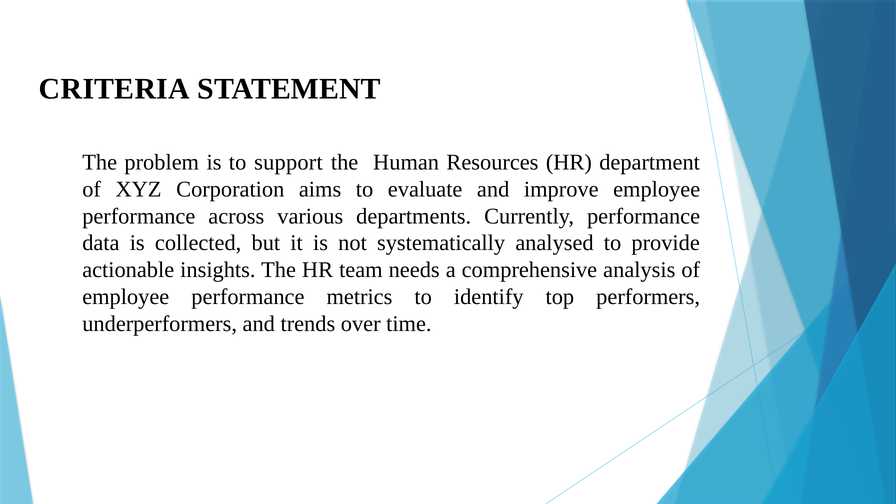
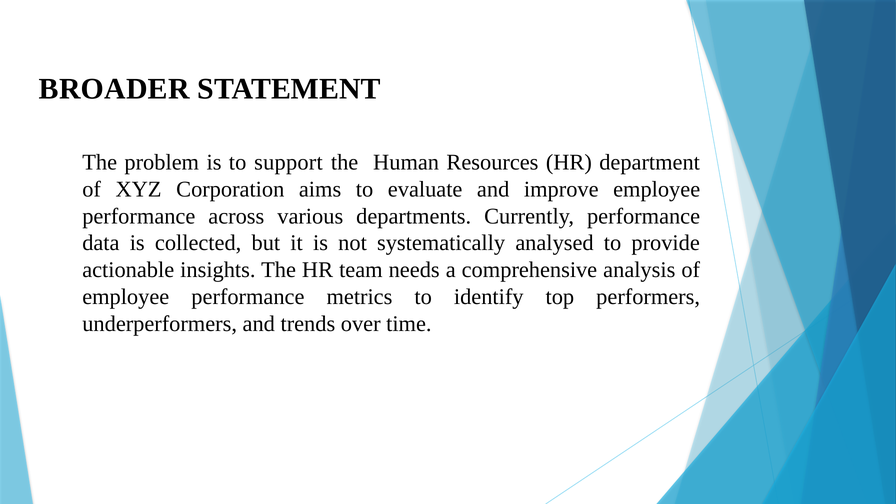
CRITERIA: CRITERIA -> BROADER (114, 89)
